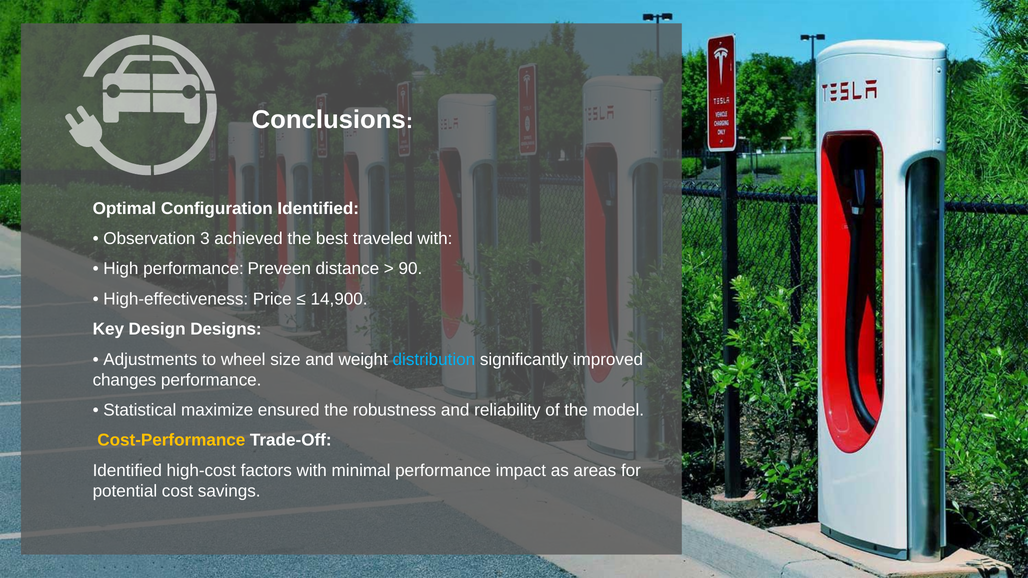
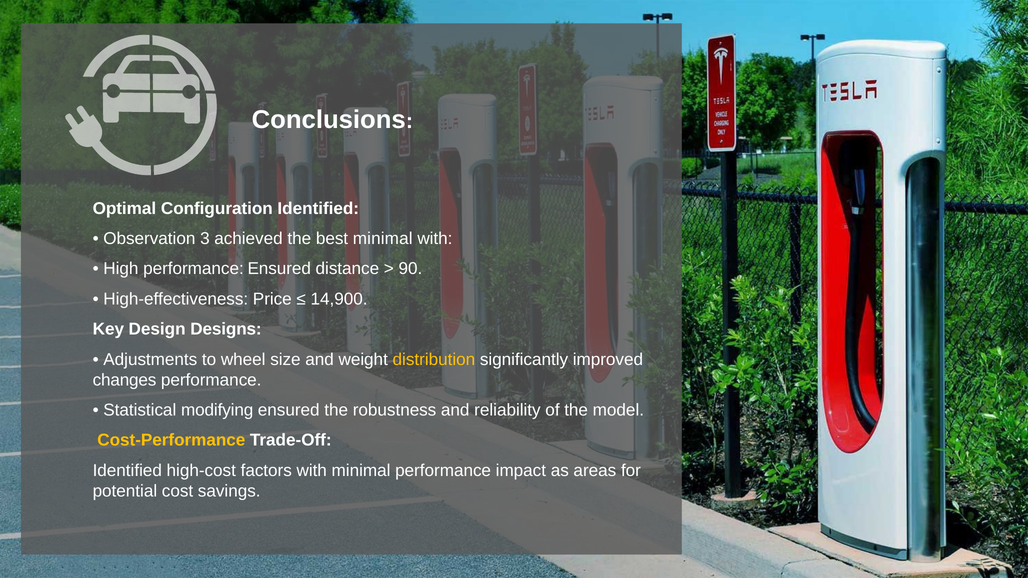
best traveled: traveled -> minimal (383, 239)
performance Preveen: Preveen -> Ensured (279, 269)
distribution colour: light blue -> yellow (434, 360)
maximize: maximize -> modifying (217, 410)
